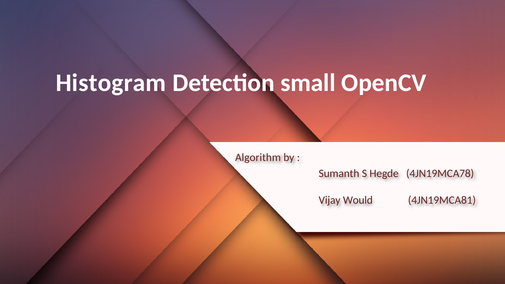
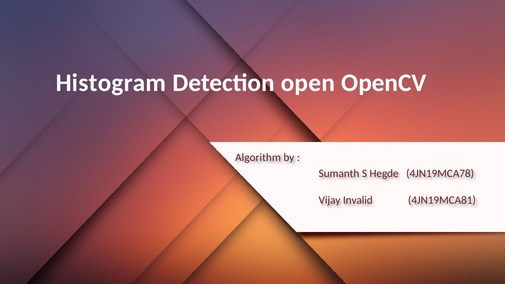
small: small -> open (308, 83)
Would: Would -> Invalid (358, 200)
